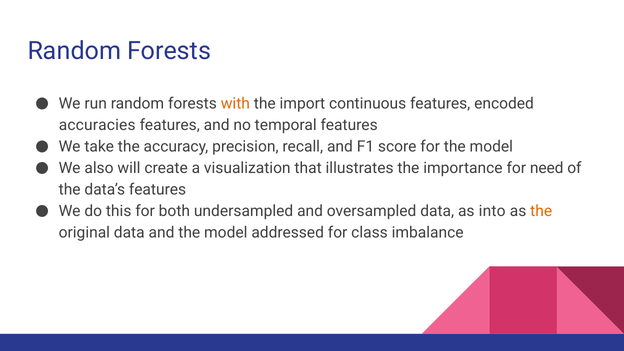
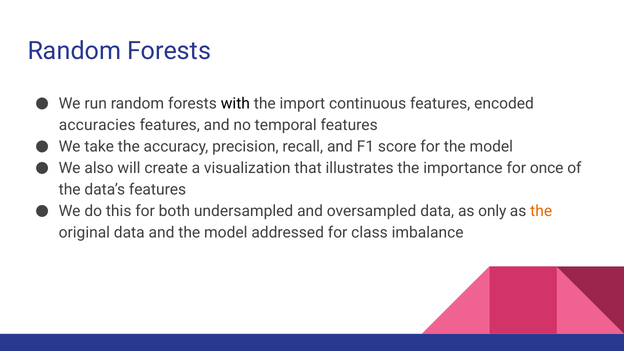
with colour: orange -> black (235, 103)
need: need -> once (547, 168)
into: into -> only (492, 211)
